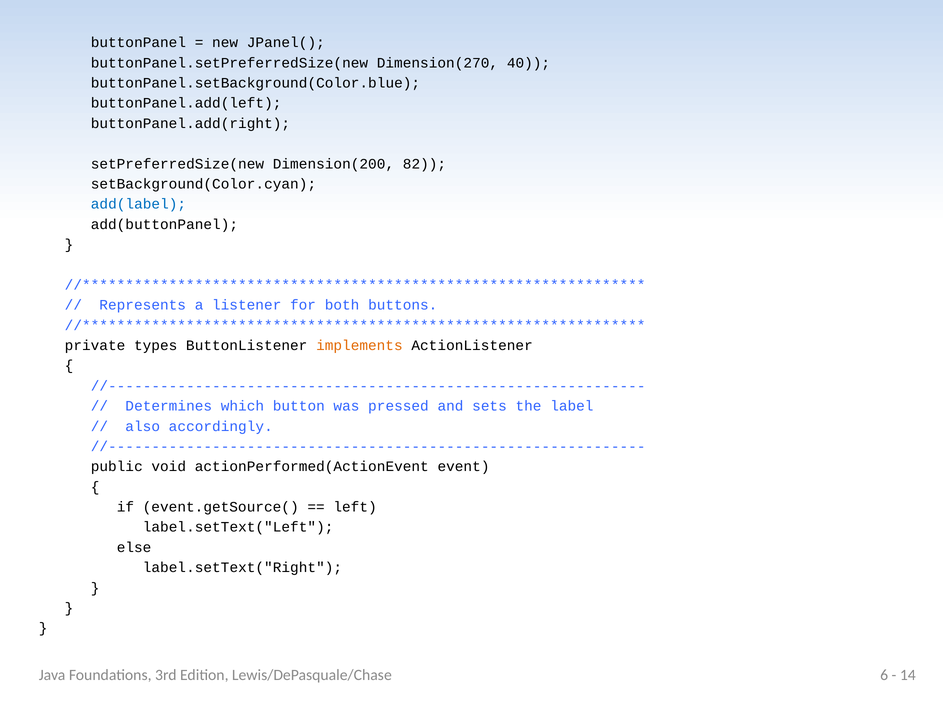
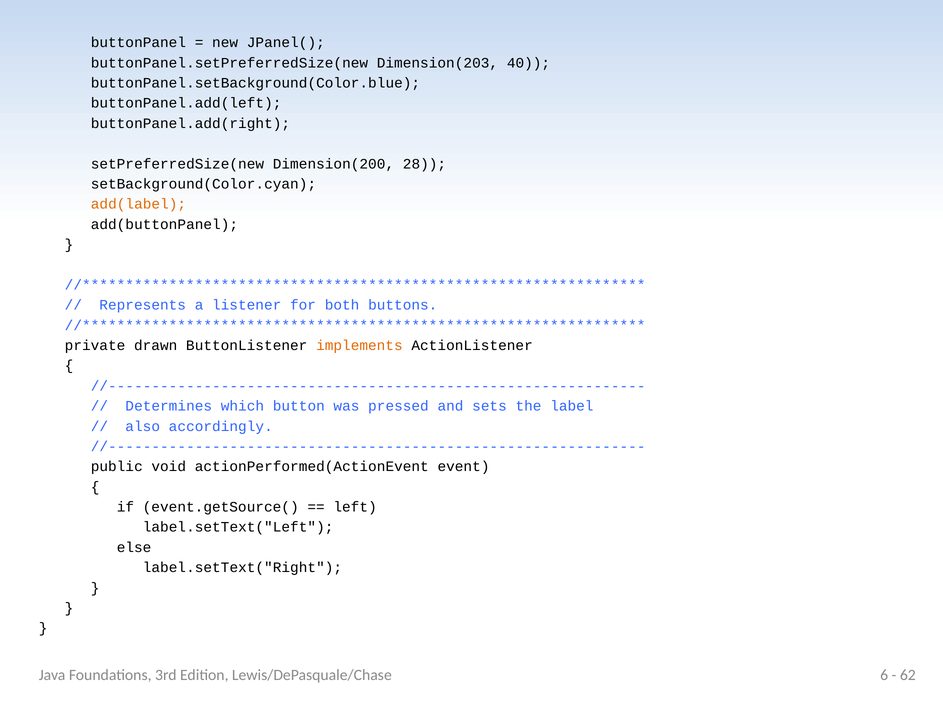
Dimension(270: Dimension(270 -> Dimension(203 (437, 63)
82: 82 -> 28 (424, 164)
add(label colour: blue -> orange (138, 204)
types: types -> drawn (156, 346)
14: 14 -> 62 (908, 675)
